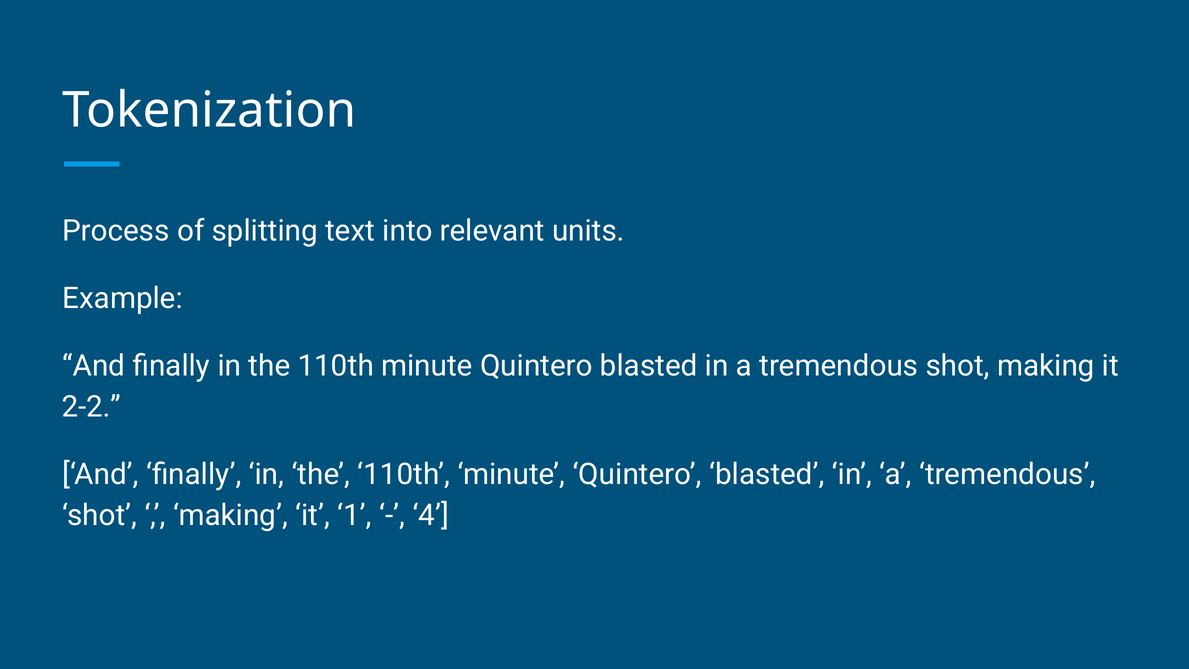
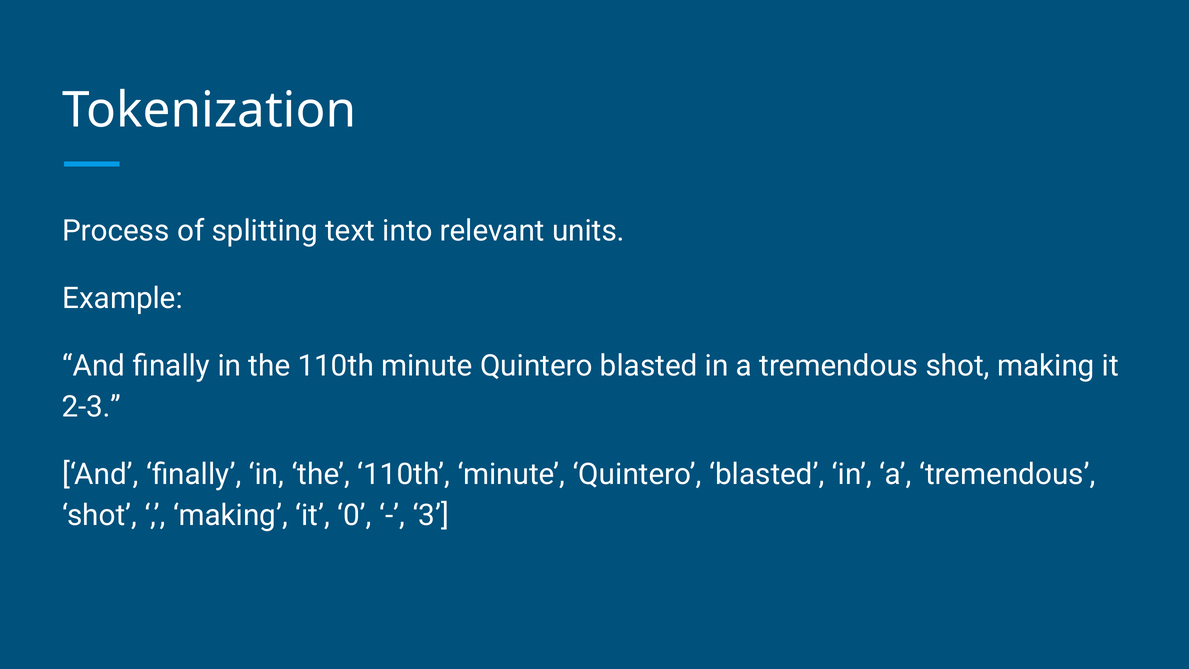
2-2: 2-2 -> 2-3 (91, 407)
1: 1 -> 0 (355, 515)
4: 4 -> 3 (431, 515)
